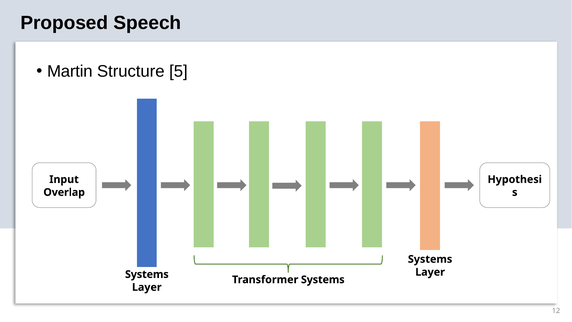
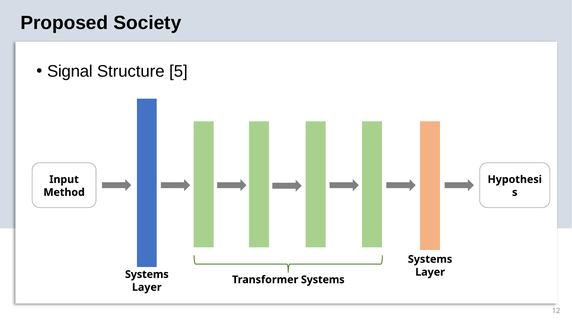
Speech: Speech -> Society (147, 23)
Martin: Martin -> Signal (70, 71)
Overlap: Overlap -> Method (64, 192)
